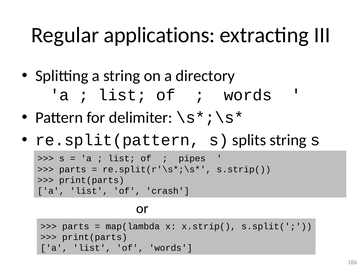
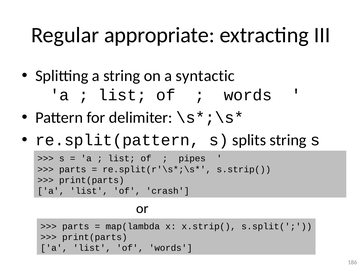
applications: applications -> appropriate (159, 35)
directory: directory -> syntactic (205, 76)
